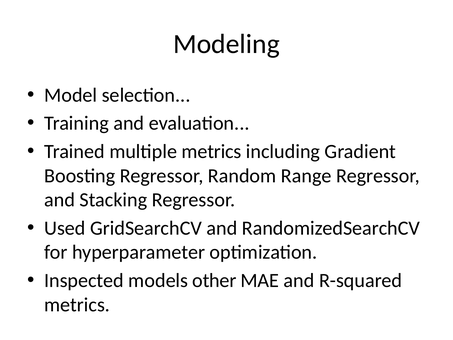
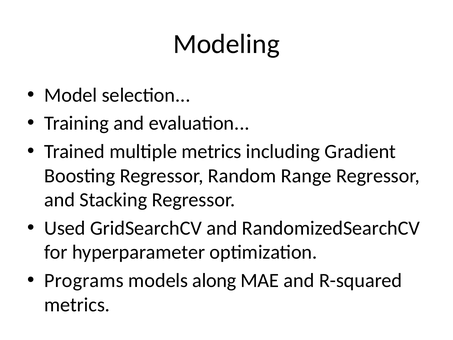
Inspected: Inspected -> Programs (84, 280)
other: other -> along (214, 280)
